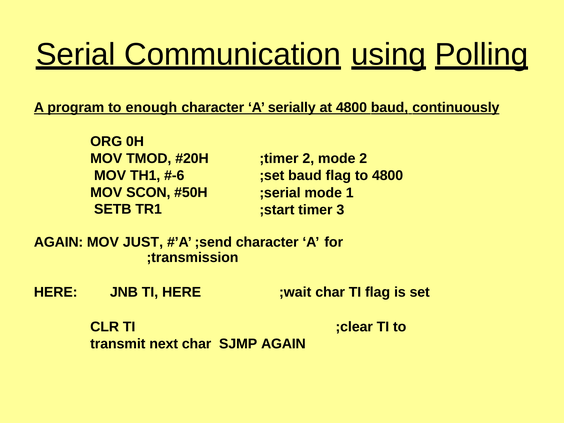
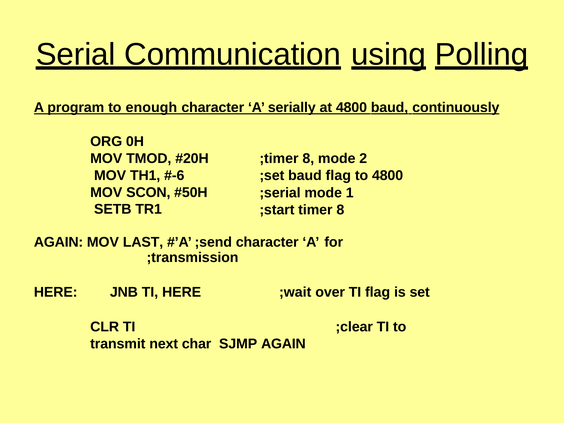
;timer 2: 2 -> 8 (308, 159)
timer 3: 3 -> 8 (340, 210)
JUST: JUST -> LAST (143, 242)
;wait char: char -> over (330, 292)
